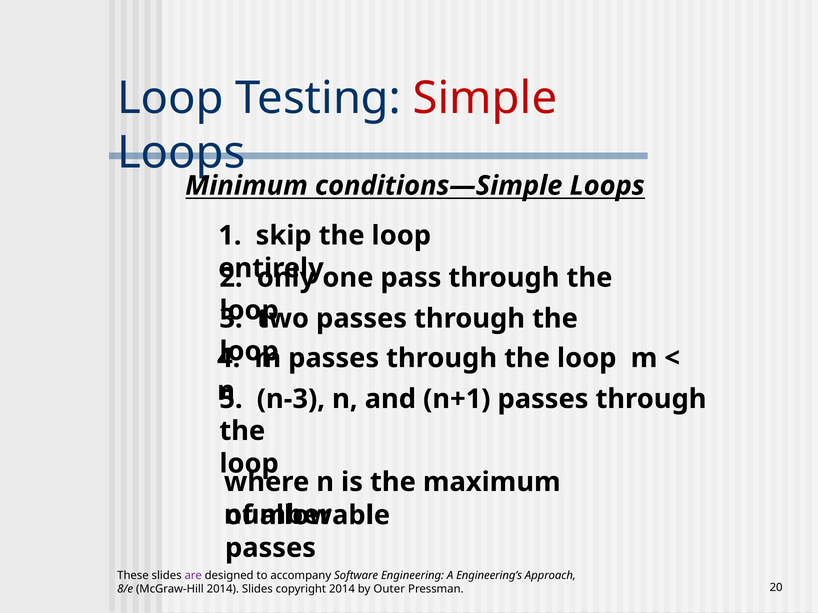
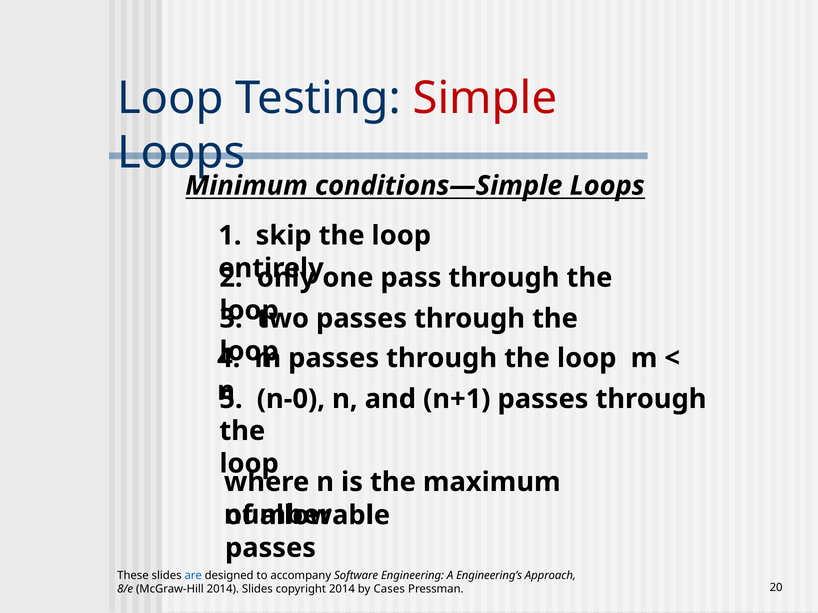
n-3: n-3 -> n-0 (291, 399)
are colour: purple -> blue (193, 576)
Outer: Outer -> Cases (389, 590)
